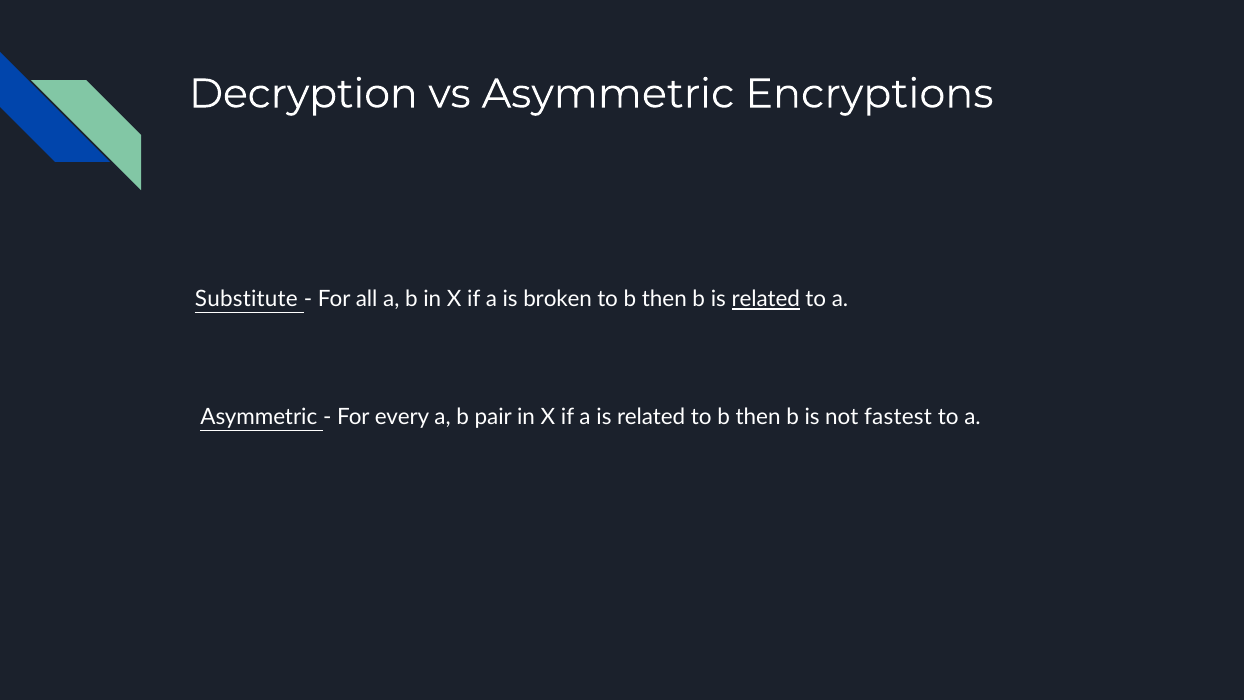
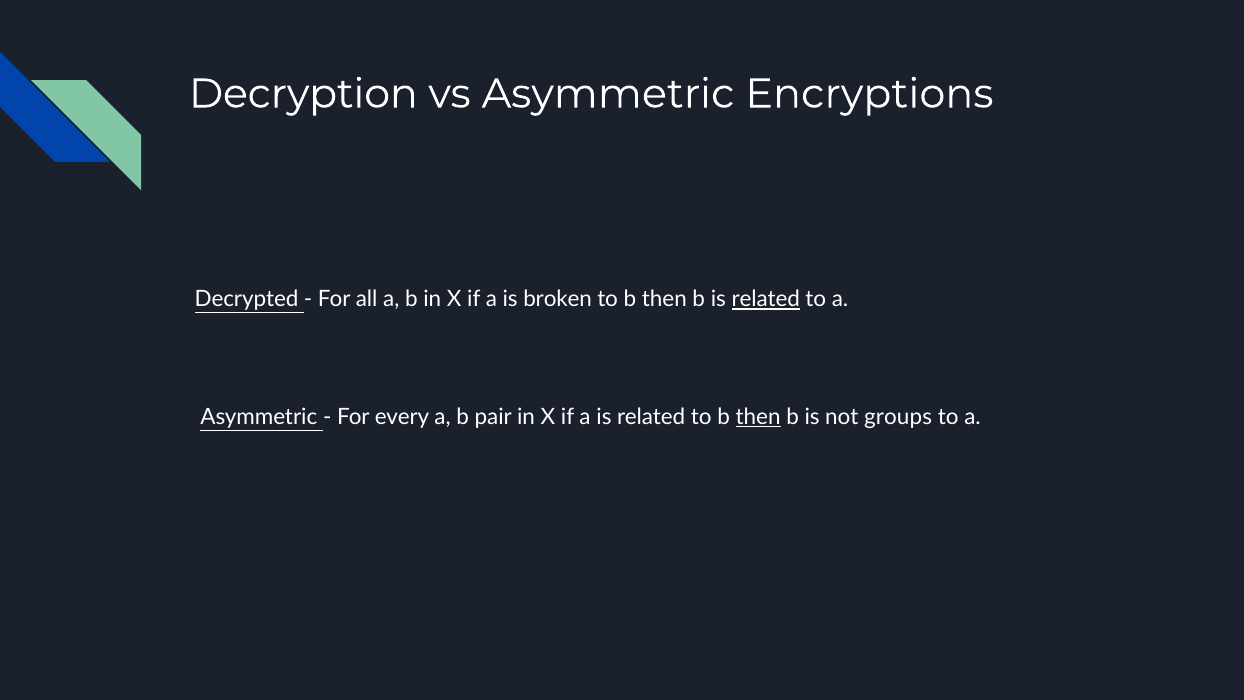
Substitute: Substitute -> Decrypted (247, 299)
then underline: none -> present (758, 417)
fastest: fastest -> groups (898, 417)
